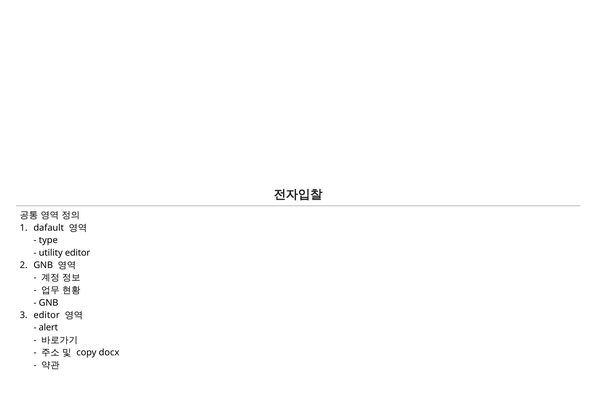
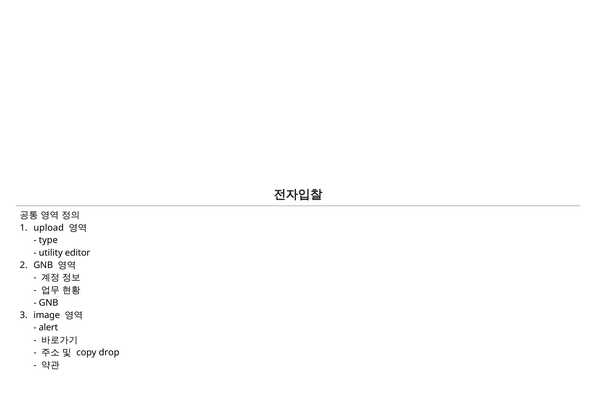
dafault: dafault -> upload (49, 228)
editor: editor -> image (47, 315)
docx: docx -> drop (109, 353)
